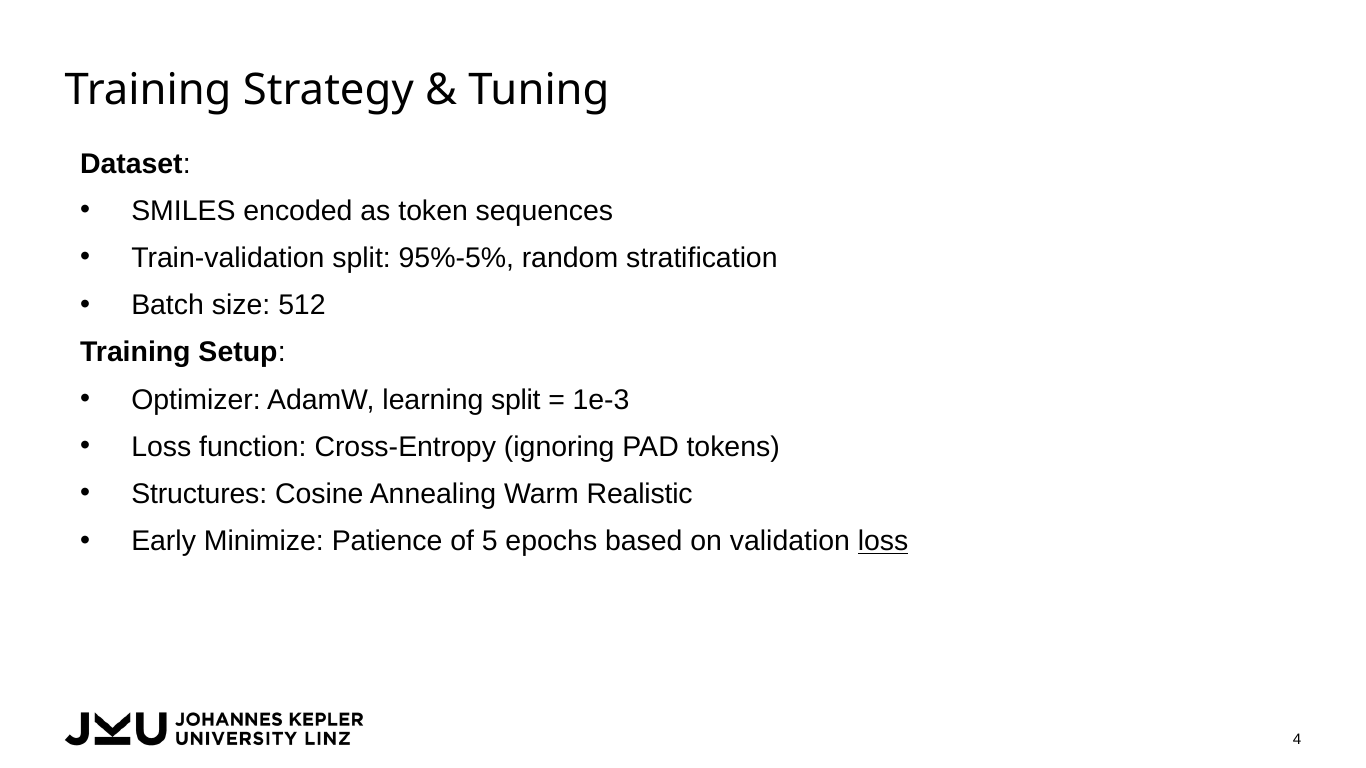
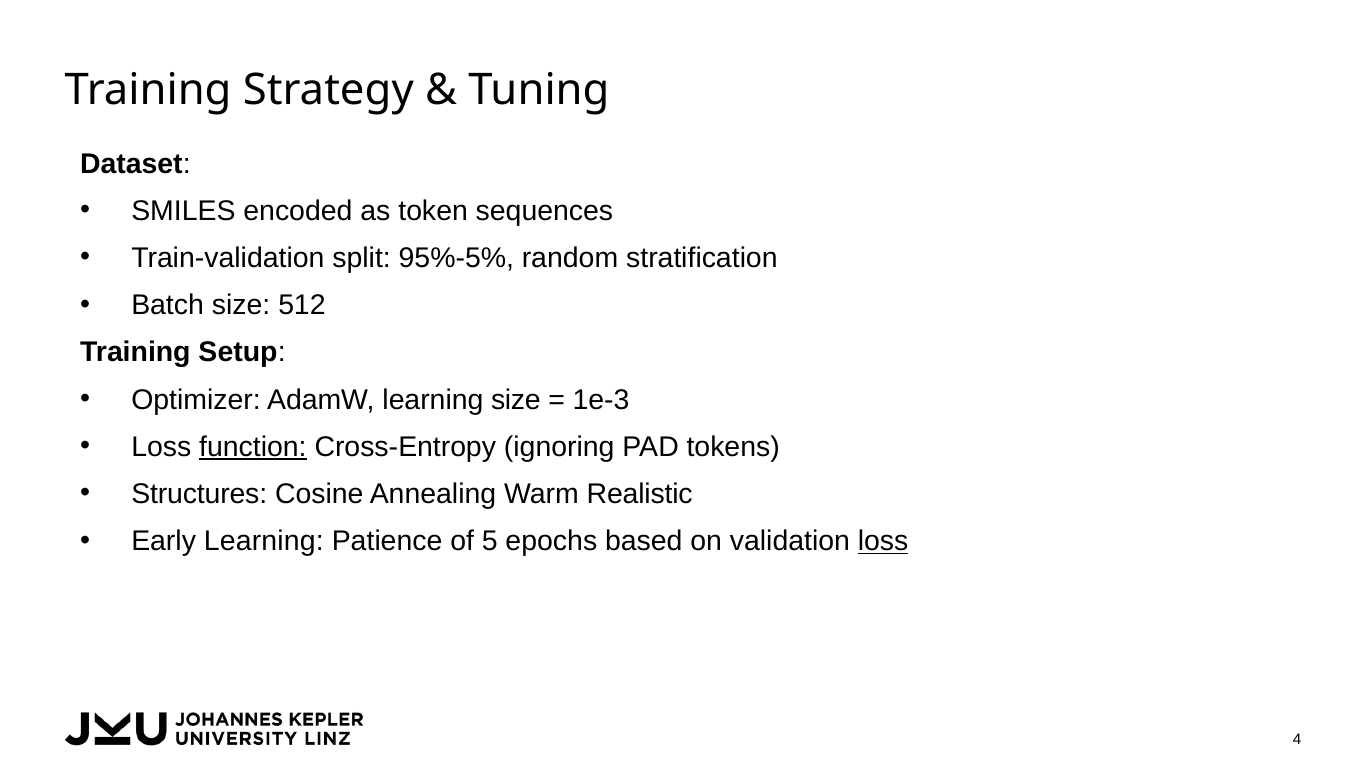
learning split: split -> size (516, 400)
function underline: none -> present (253, 447)
Early Minimize: Minimize -> Learning (264, 542)
